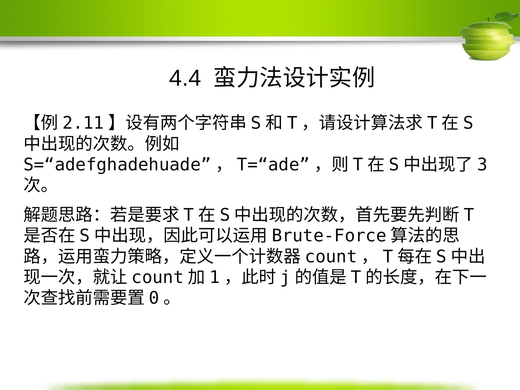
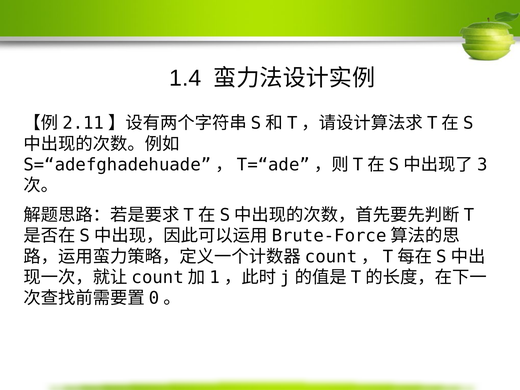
4.4: 4.4 -> 1.4 (185, 78)
